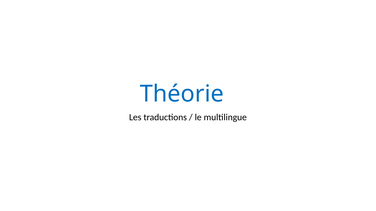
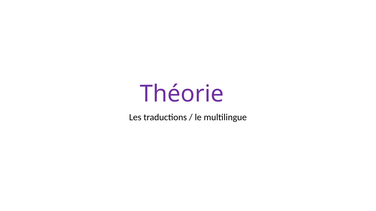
Théorie colour: blue -> purple (182, 94)
